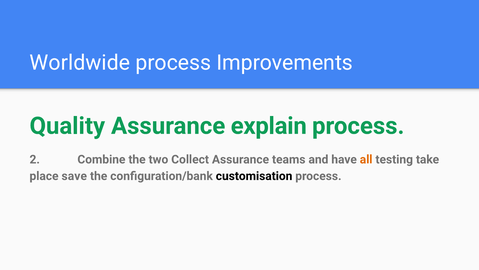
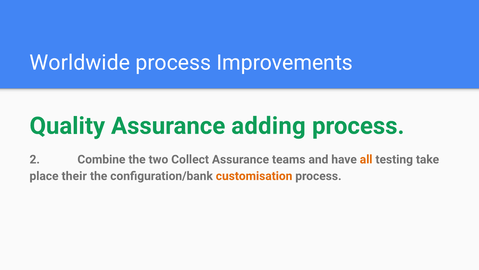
explain: explain -> adding (269, 126)
save: save -> their (74, 176)
customisation colour: black -> orange (254, 176)
